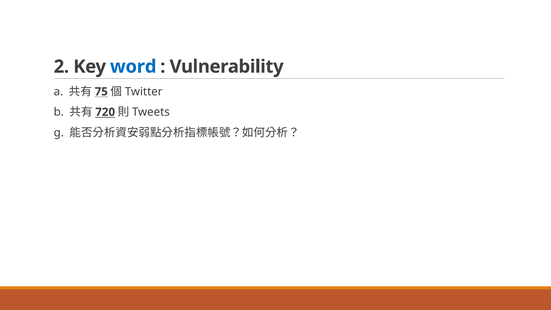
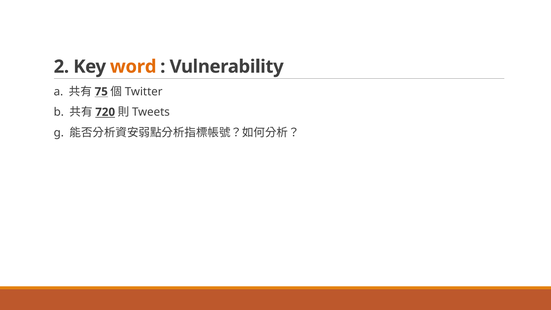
word colour: blue -> orange (133, 67)
